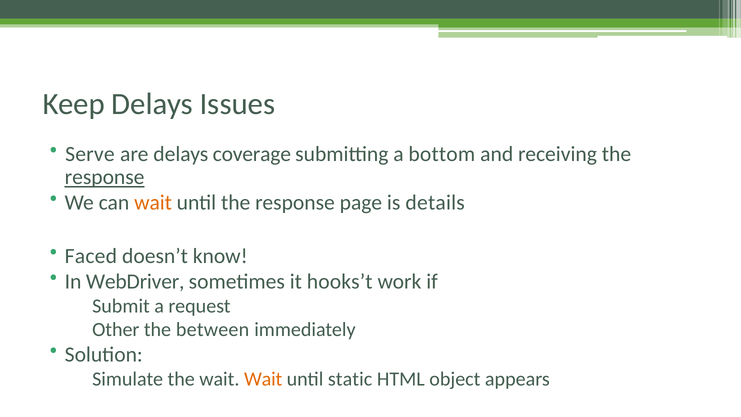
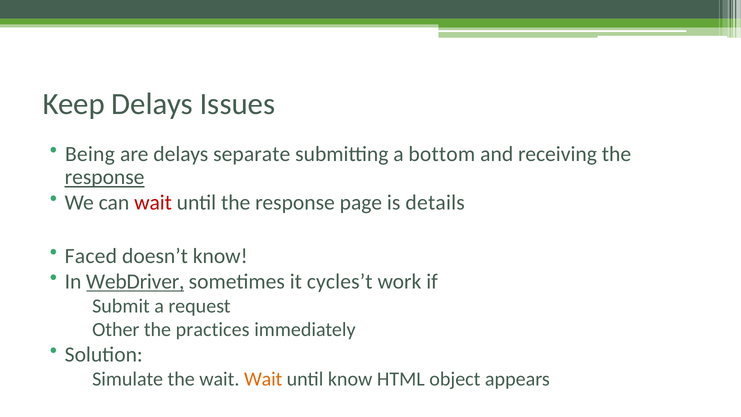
Serve: Serve -> Being (90, 154)
coverage: coverage -> separate (252, 154)
wait colour: orange -> red (153, 203)
WebDriver underline: none -> present (135, 282)
hooks’t: hooks’t -> cycles’t (340, 282)
between: between -> practices (213, 330)
until static: static -> know (350, 379)
